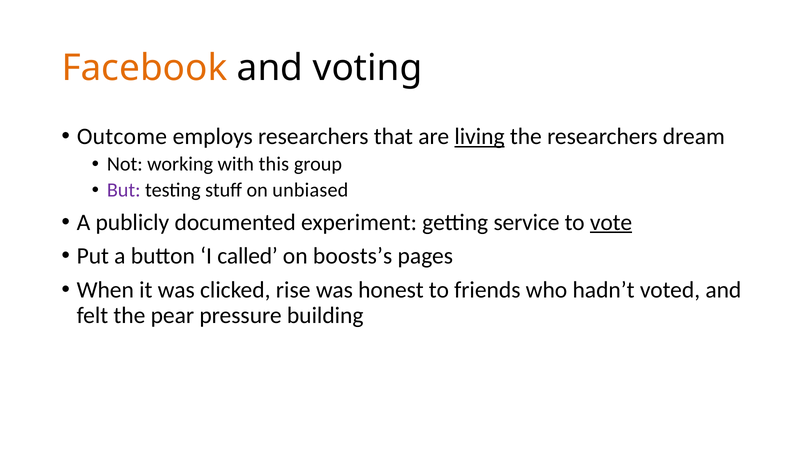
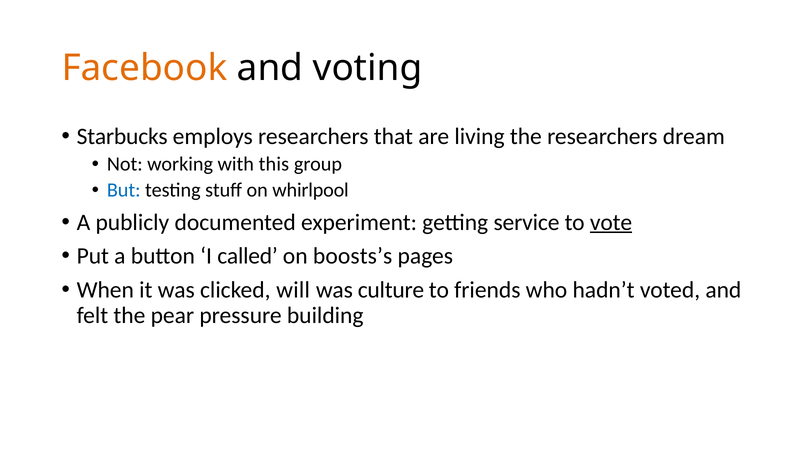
Outcome: Outcome -> Starbucks (122, 136)
living underline: present -> none (479, 136)
But colour: purple -> blue (124, 190)
unbiased: unbiased -> whirlpool (311, 190)
rise: rise -> will (293, 290)
honest: honest -> culture (391, 290)
